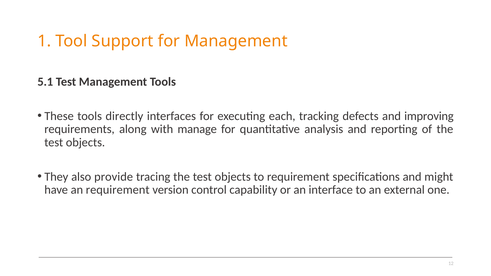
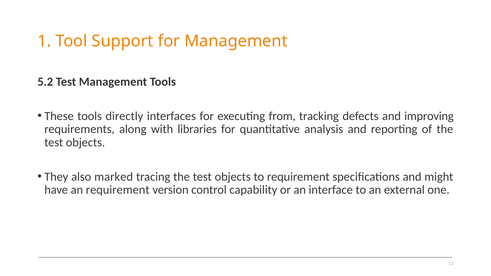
5.1: 5.1 -> 5.2 (45, 82)
each: each -> from (282, 116)
manage: manage -> libraries (197, 129)
provide: provide -> marked (114, 177)
